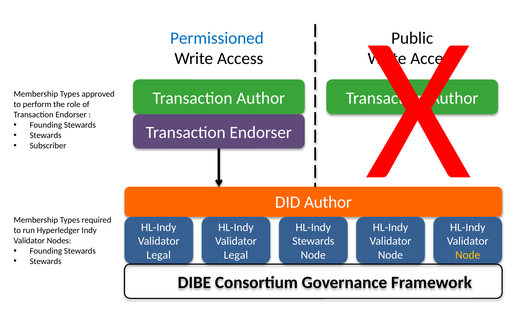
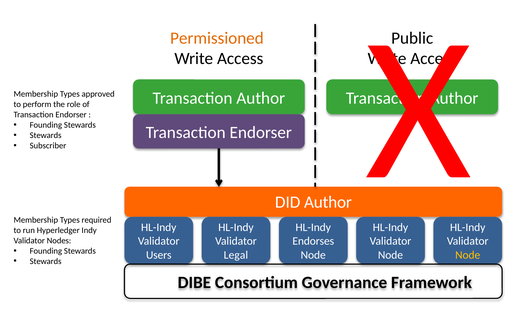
Permissioned colour: blue -> orange (217, 38)
Stewards: Stewards -> Endorses (313, 241)
Legal: Legal -> Users (159, 255)
